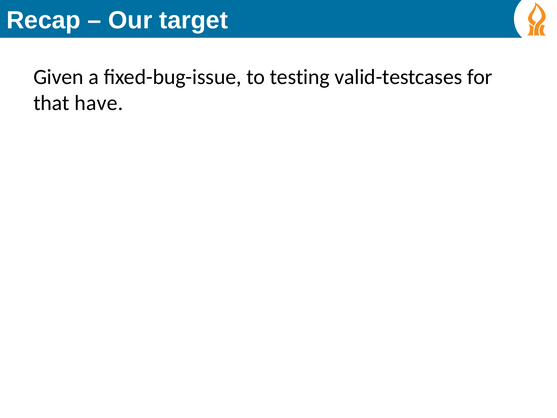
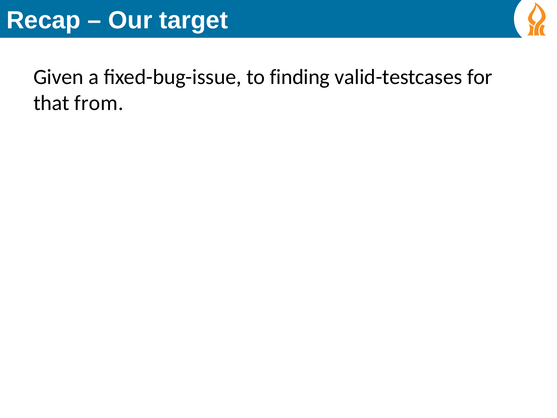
testing: testing -> finding (300, 77)
have: have -> from (99, 103)
